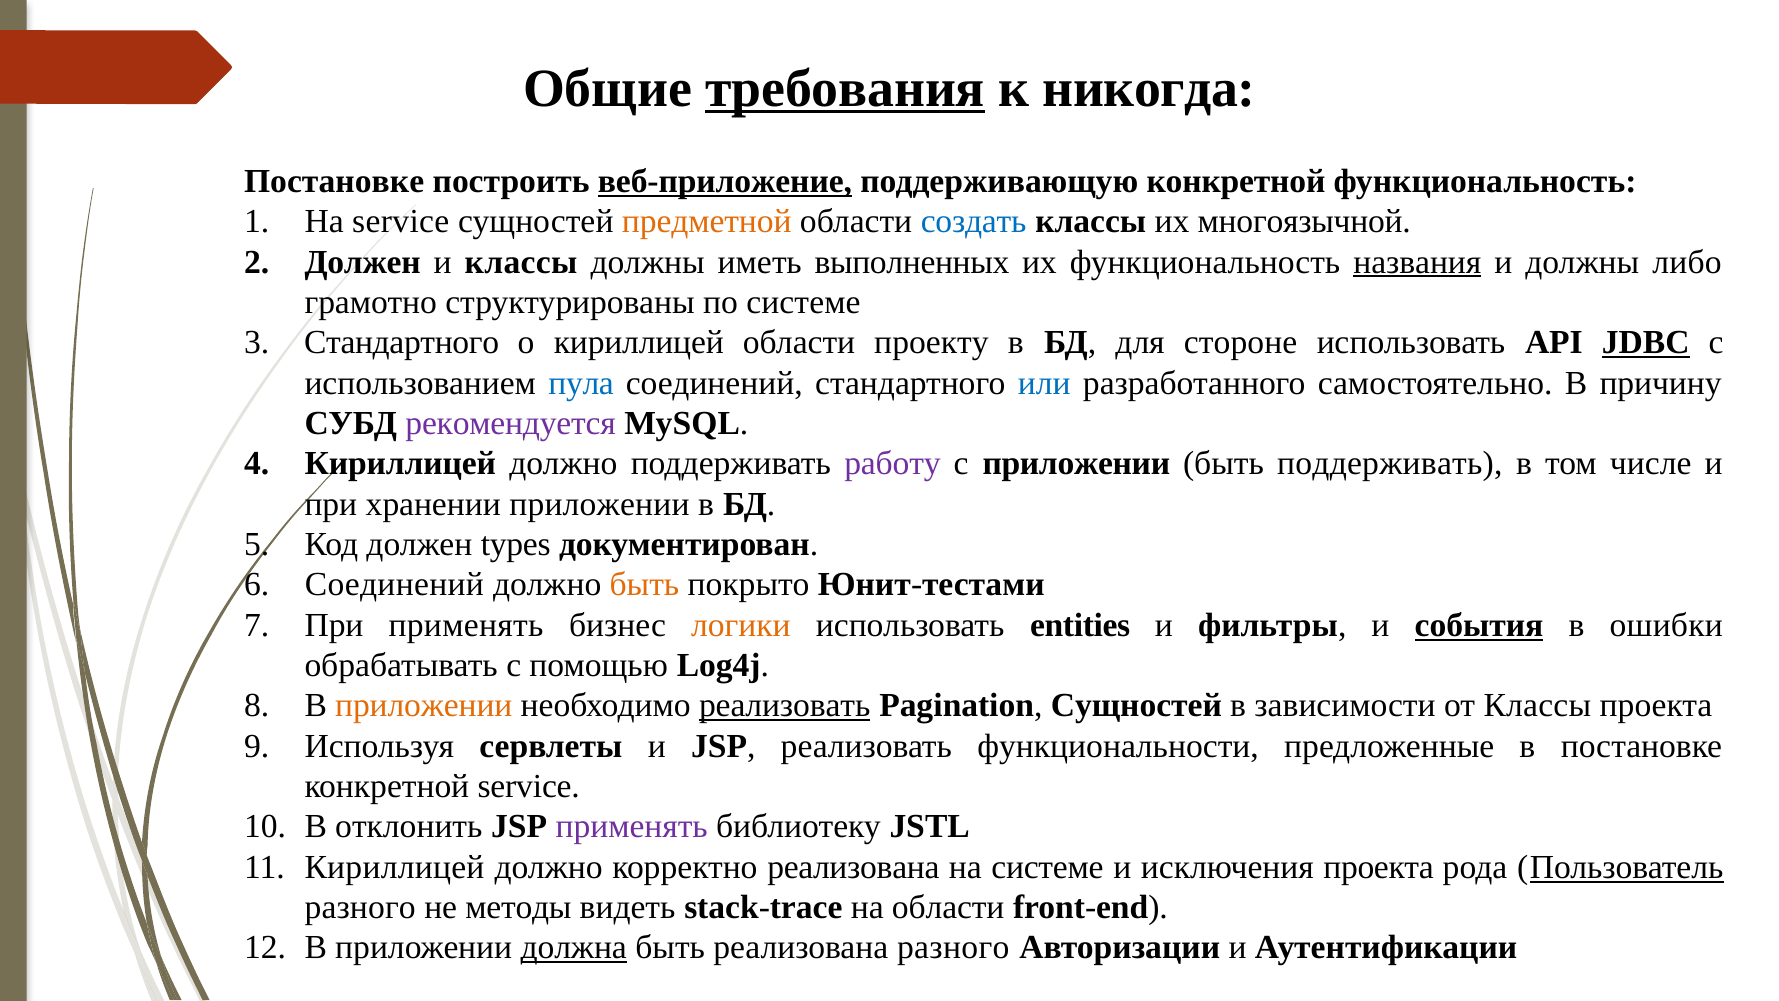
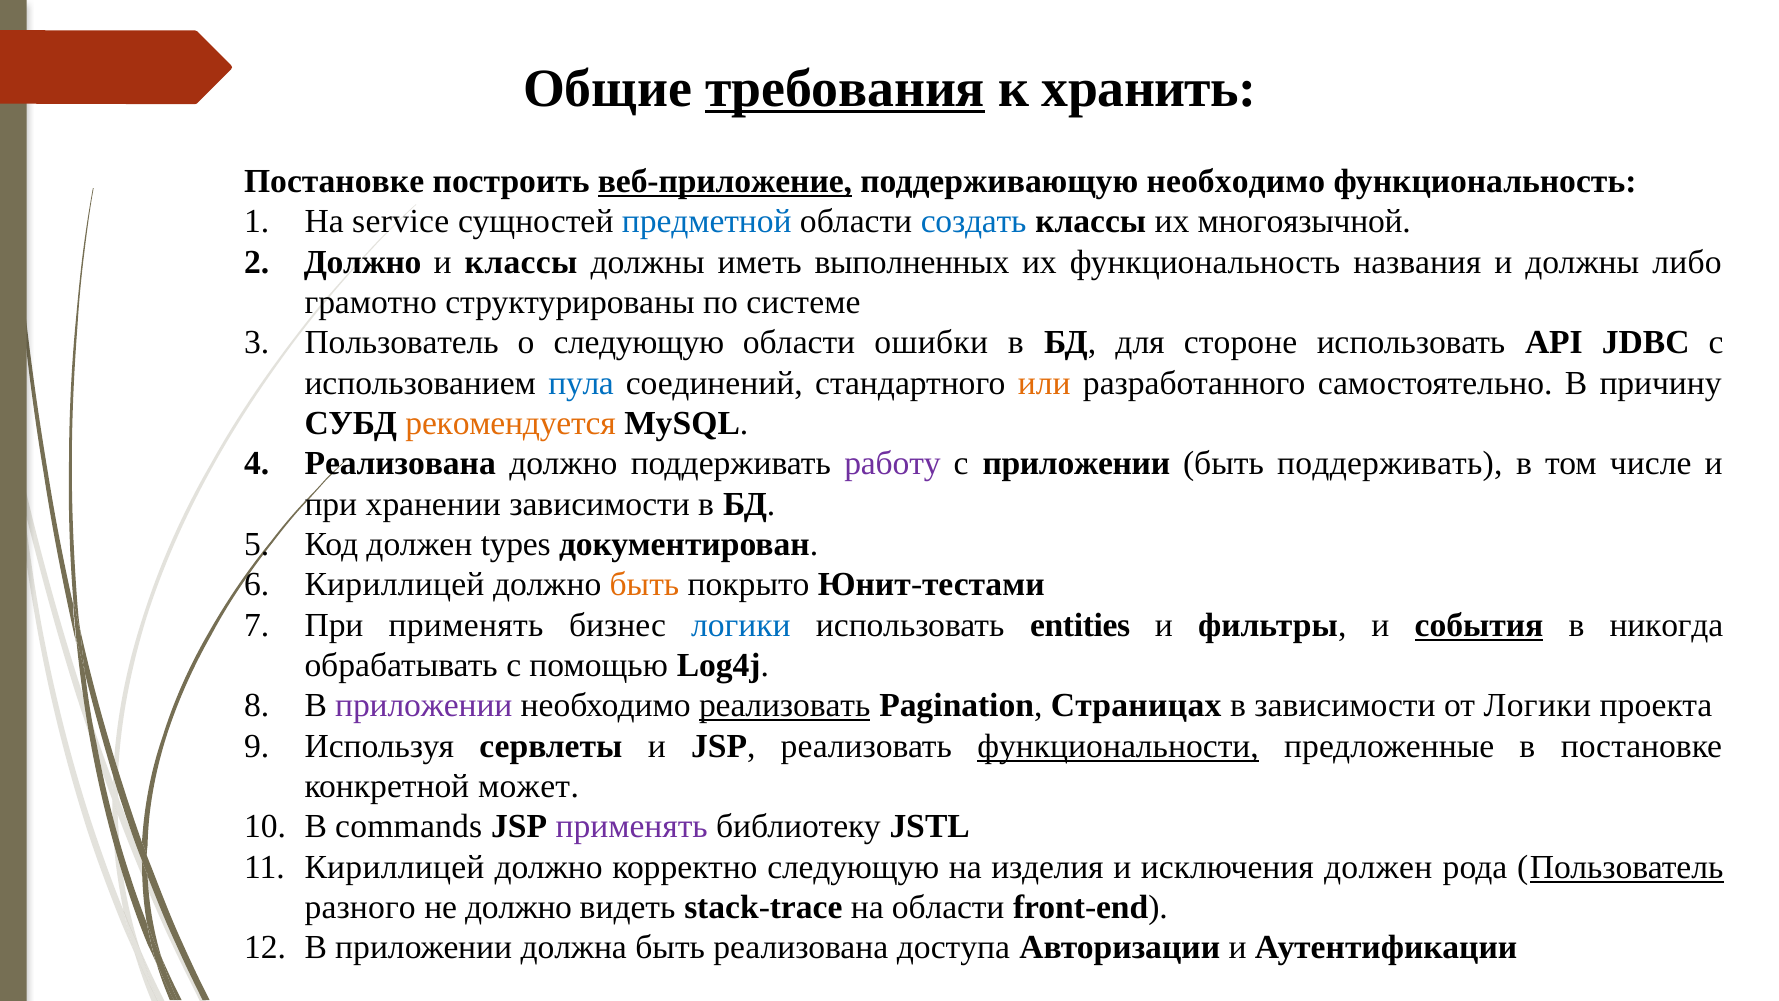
никогда: никогда -> хранить (1149, 89)
поддерживающую конкретной: конкретной -> необходимо (1236, 181)
предметной colour: orange -> blue (707, 221)
Должен: Должен -> Должно (363, 262)
названия underline: present -> none (1417, 262)
Стандартного: Стандартного -> Пользователь (402, 343)
о кириллицей: кириллицей -> следующую (639, 343)
проекту: проекту -> ошибки (931, 343)
JDBC underline: present -> none (1646, 343)
или colour: blue -> orange (1044, 383)
рекомендуется colour: purple -> orange (511, 423)
Кириллицей: Кириллицей -> Реализована (400, 464)
хранении приложении: приложении -> зависимости (600, 504)
Соединений: Соединений -> Кириллицей (395, 585)
логики colour: orange -> blue (741, 625)
ошибки: ошибки -> никогда (1666, 625)
приложении colour: orange -> purple (424, 706)
Pagination Сущностей: Сущностей -> Страницах (1136, 706)
от Классы: Классы -> Логики (1537, 706)
функциональности underline: none -> present (1118, 746)
конкретной service: service -> может (528, 786)
отклонить: отклонить -> commands (409, 827)
корректно реализована: реализована -> следующую (853, 867)
на системе: системе -> изделия (1047, 867)
исключения проекта: проекта -> должен (1378, 867)
не методы: методы -> должно (519, 907)
должна underline: present -> none (574, 948)
реализована разного: разного -> доступа (953, 948)
